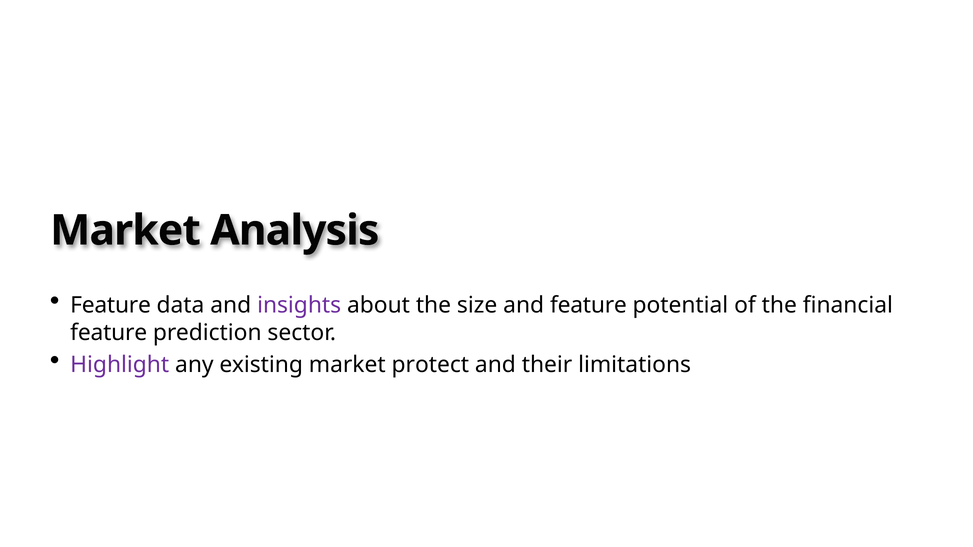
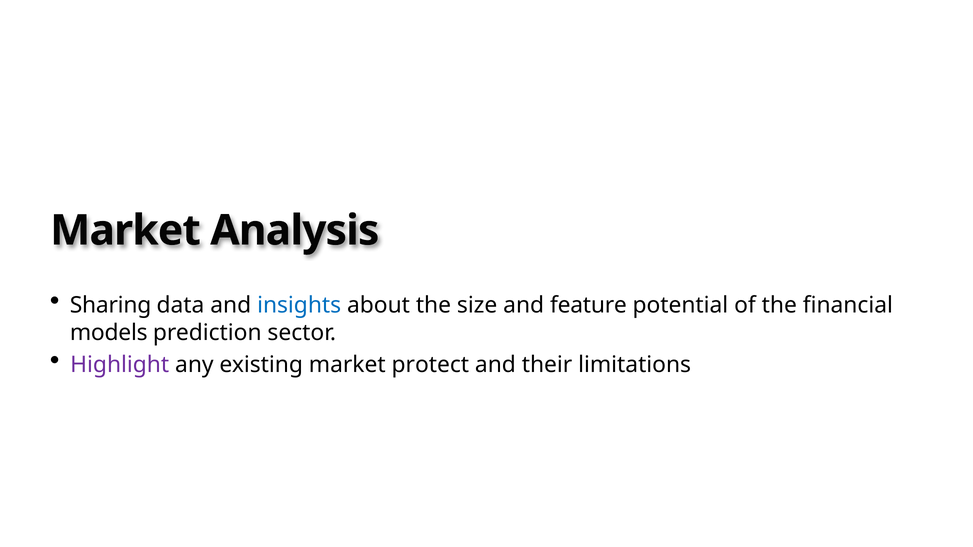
Feature: Feature -> Sharing (111, 306)
insights colour: purple -> blue (299, 306)
feature: feature -> models (109, 333)
